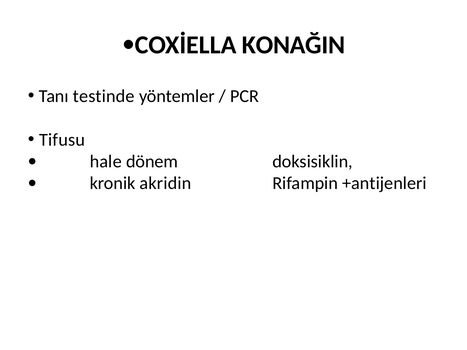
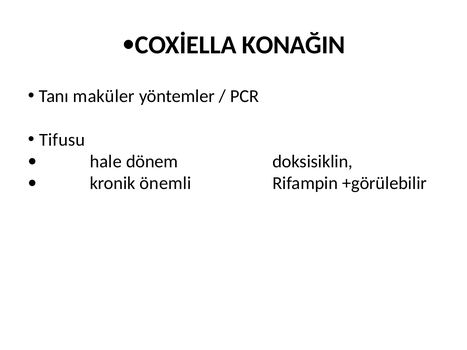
testinde: testinde -> maküler (104, 96)
akridin: akridin -> önemli (165, 183)
+antijenleri: +antijenleri -> +görülebilir (384, 183)
